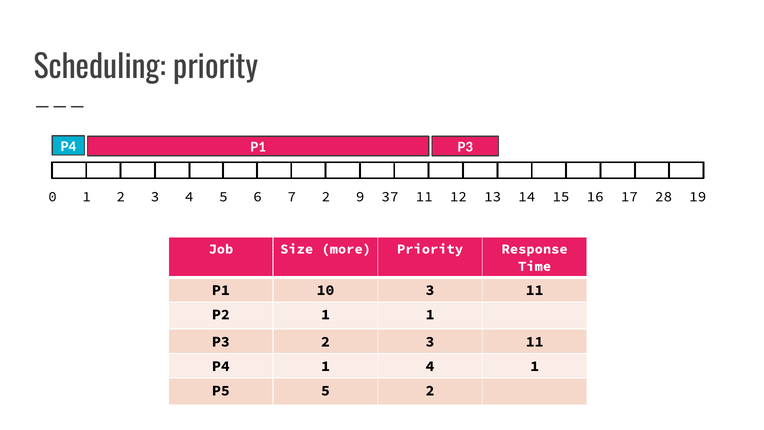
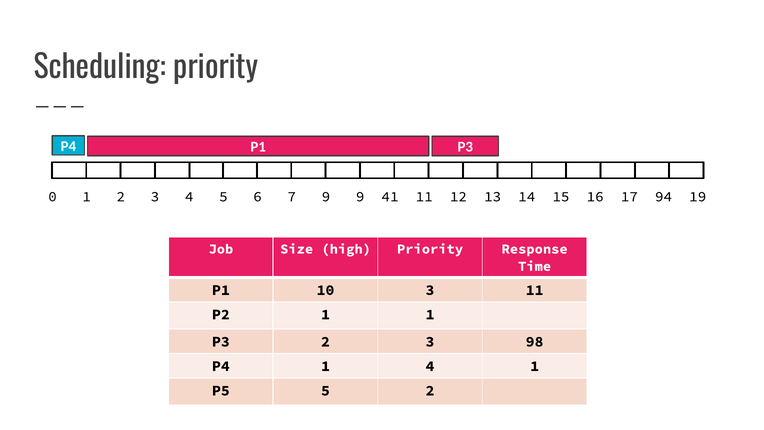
7 2: 2 -> 9 (326, 196)
37: 37 -> 41 (390, 196)
28: 28 -> 94 (664, 196)
more: more -> high (346, 249)
2 3 11: 11 -> 98 (535, 341)
